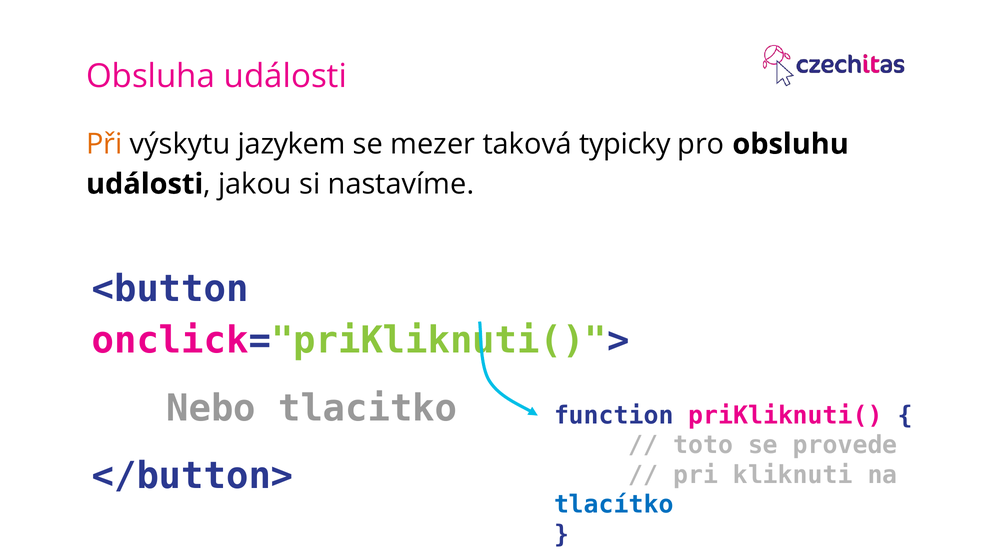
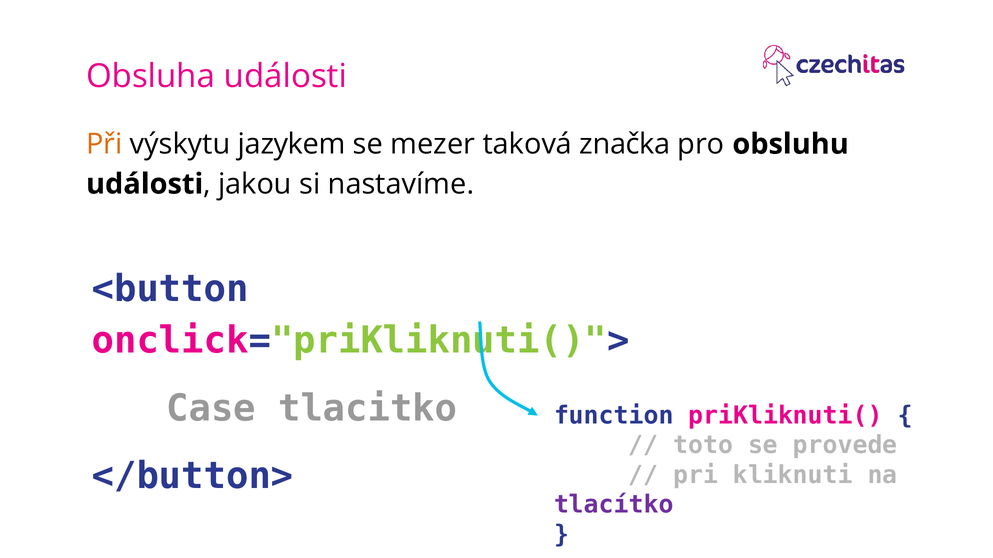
typicky: typicky -> značka (625, 144)
Nebo: Nebo -> Case (211, 409)
tlacítko colour: blue -> purple (614, 505)
